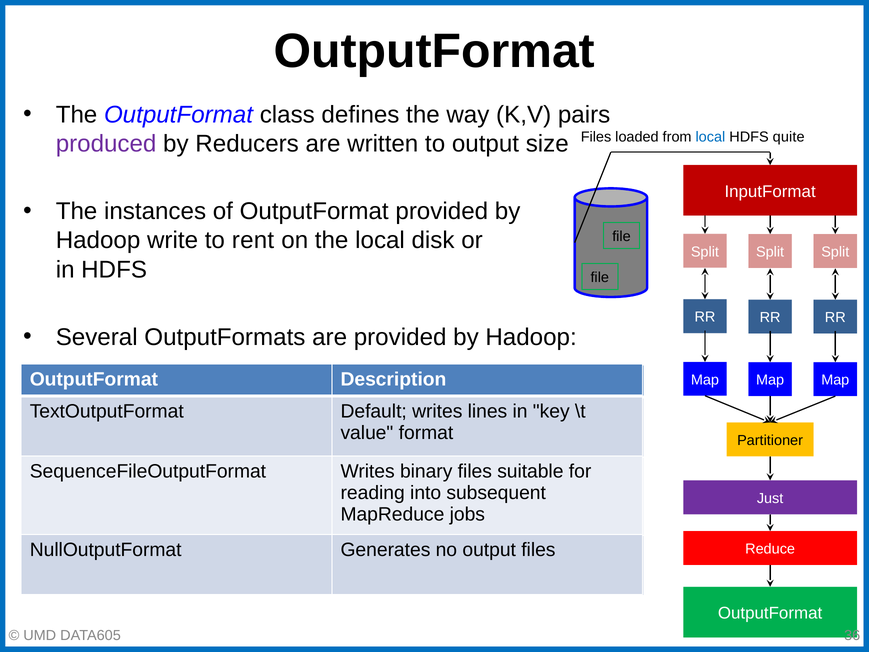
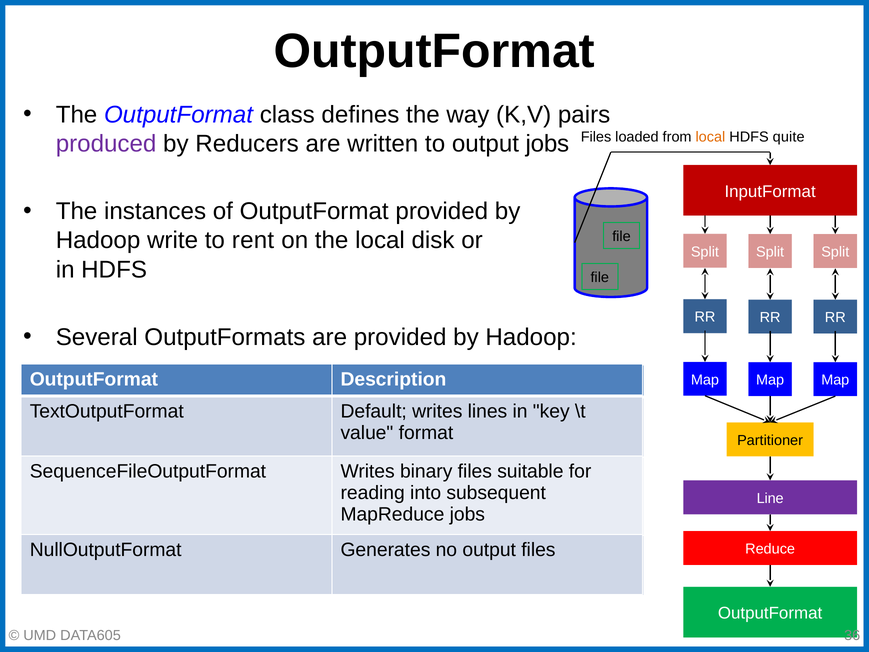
local colour: blue -> orange (710, 137)
output size: size -> jobs (547, 144)
Just: Just -> Line (770, 498)
